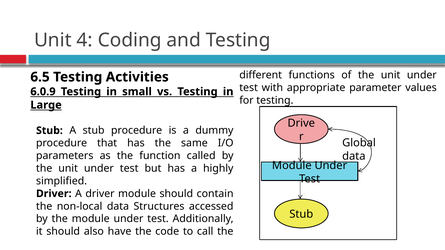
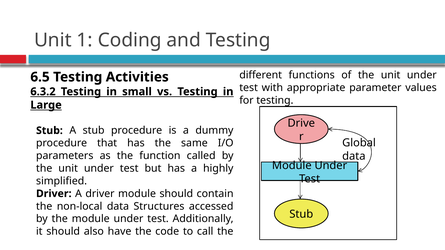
4: 4 -> 1 (85, 40)
6.0.9: 6.0.9 -> 6.3.2 (43, 92)
